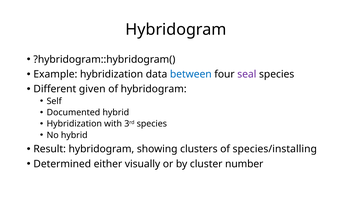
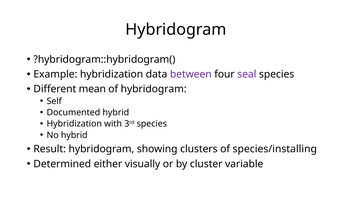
between colour: blue -> purple (191, 74)
given: given -> mean (92, 89)
number: number -> variable (244, 164)
